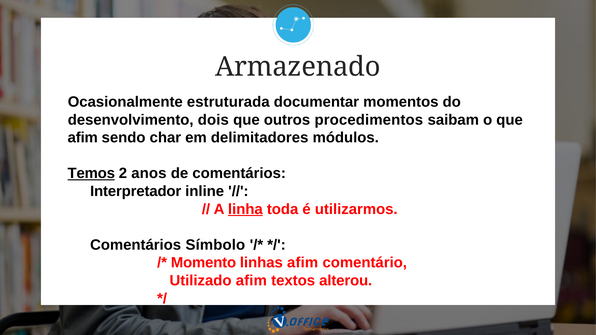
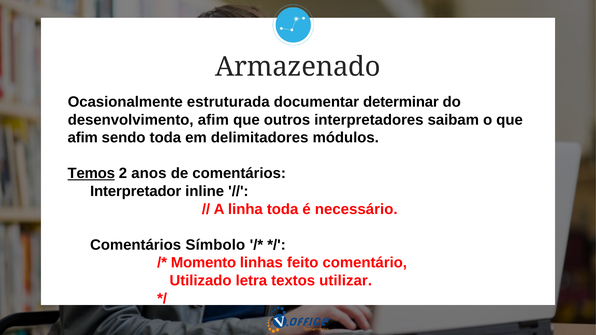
momentos: momentos -> determinar (401, 102)
desenvolvimento dois: dois -> afim (213, 120)
procedimentos: procedimentos -> interpretadores (369, 120)
sendo char: char -> toda (165, 138)
linha underline: present -> none (245, 209)
utilizarmos: utilizarmos -> necessário (356, 209)
linhas afim: afim -> feito (303, 263)
Utilizado afim: afim -> letra (251, 281)
alterou: alterou -> utilizar (346, 281)
